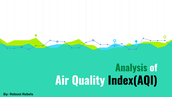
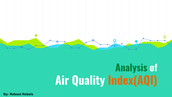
Index(AQI colour: black -> orange (133, 81)
